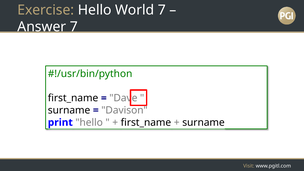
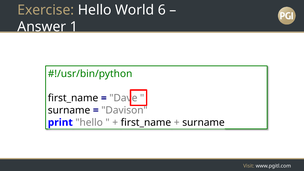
World 7: 7 -> 6 (162, 10)
Answer 7: 7 -> 1 (74, 27)
